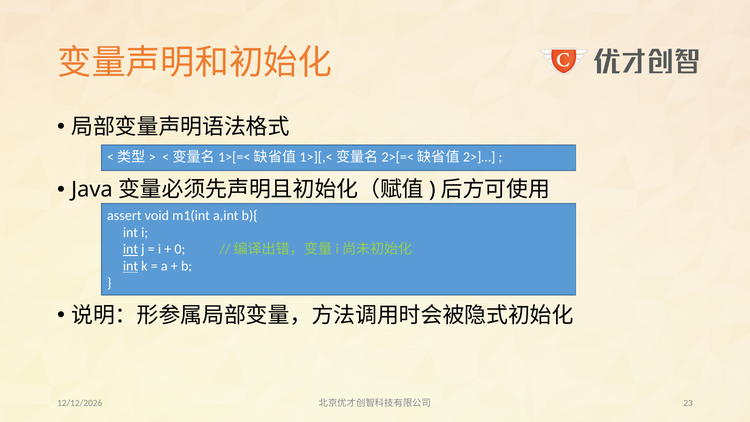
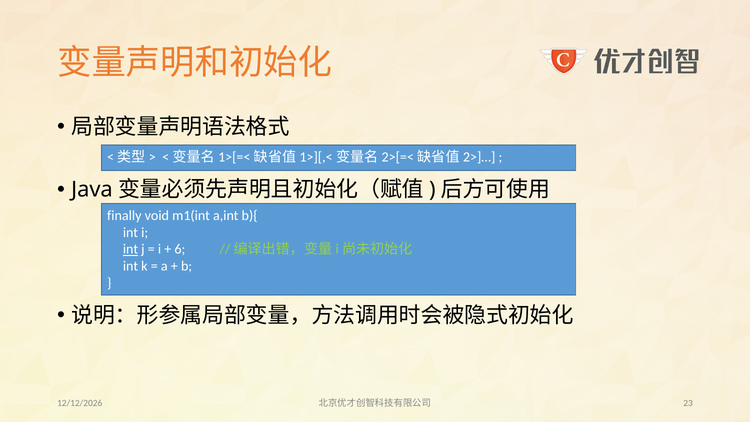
assert: assert -> finally (124, 216)
0: 0 -> 6 (180, 249)
int underline: present -> none (130, 266)
